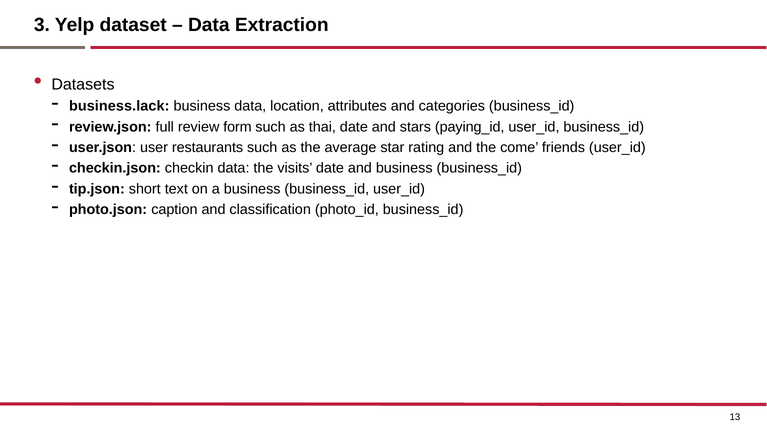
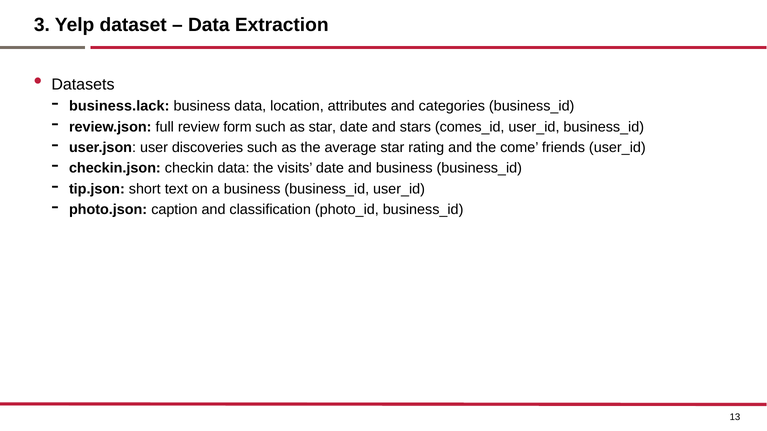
as thai: thai -> star (322, 127)
paying_id: paying_id -> comes_id (470, 127)
restaurants: restaurants -> discoveries (208, 148)
